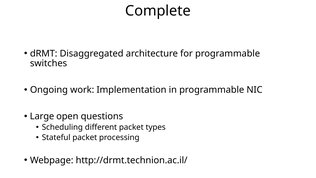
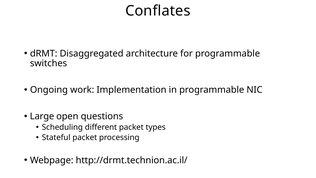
Complete: Complete -> Conflates (158, 11)
